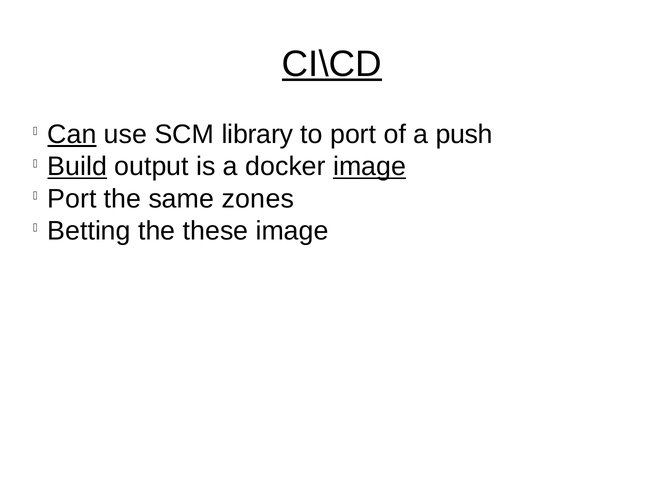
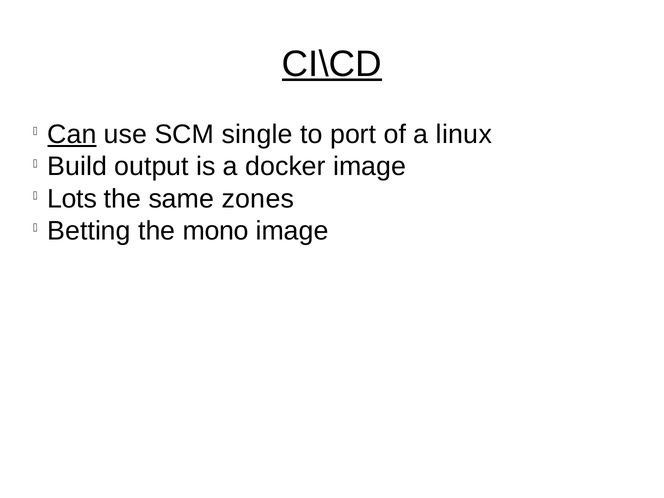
library: library -> single (257, 134)
push: push -> linux (464, 134)
Build underline: present -> none (77, 167)
image underline: present -> none (370, 167)
Port: Port -> Lots (72, 199)
these: these -> mono (216, 231)
